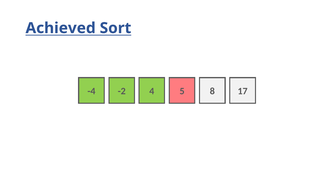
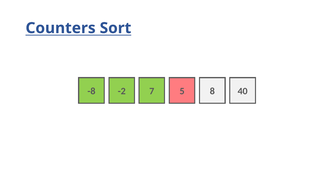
Achieved: Achieved -> Counters (61, 28)
-4: -4 -> -8 (91, 91)
4: 4 -> 7 (152, 91)
17: 17 -> 40 (243, 91)
